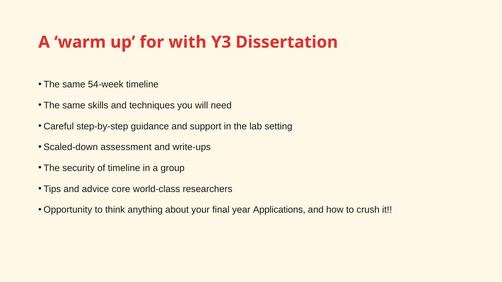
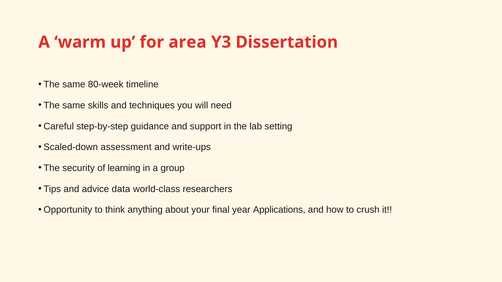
with: with -> area (187, 42)
54-week: 54-week -> 80-week (106, 85)
of timeline: timeline -> learning (124, 168)
core: core -> data (121, 189)
